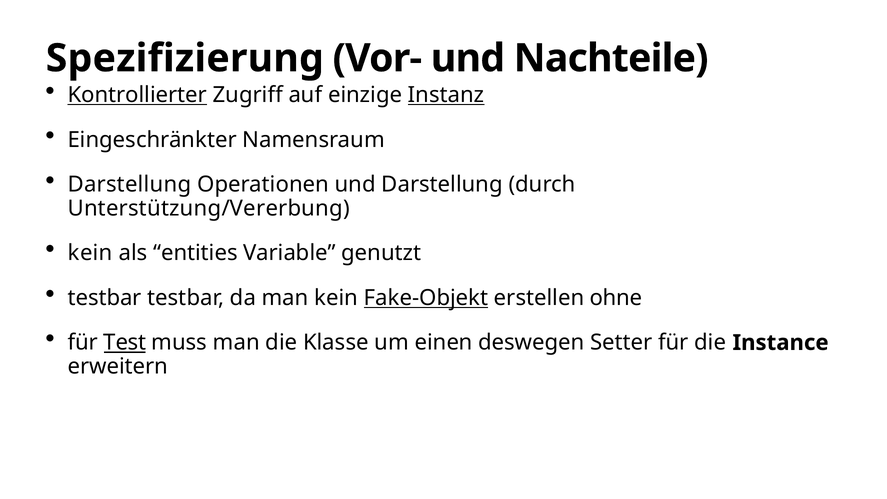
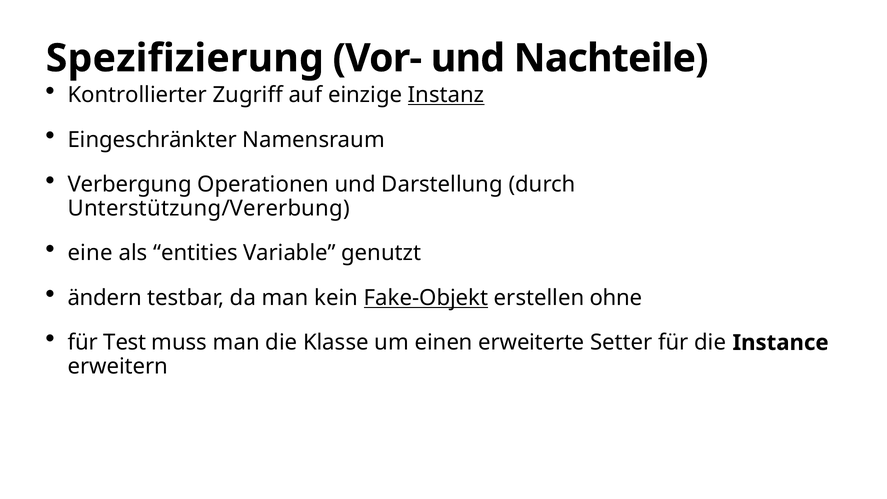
Kontrollierter underline: present -> none (137, 95)
Darstellung: Darstellung -> Verbergung (130, 184)
kein: kein -> eine (90, 253)
testbar: testbar -> ändern (105, 298)
Test underline: present -> none (125, 343)
deswegen: deswegen -> erweiterte (531, 343)
